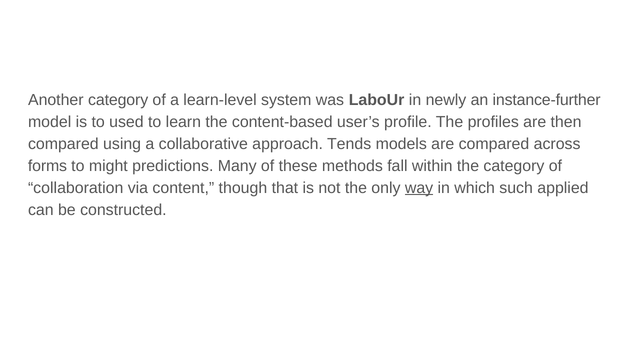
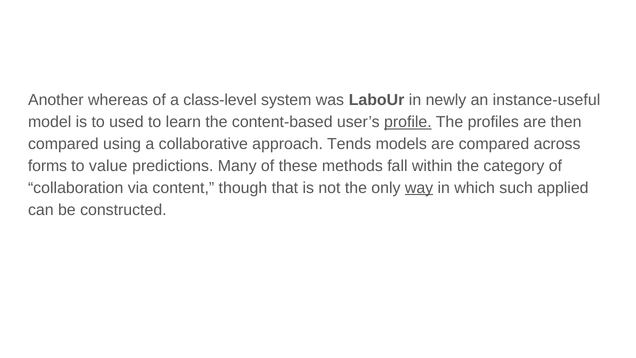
Another category: category -> whereas (118, 100)
learn-level: learn-level -> class-level (220, 100)
instance-further: instance-further -> instance-useful (547, 100)
profile underline: none -> present (408, 122)
might: might -> value (108, 166)
